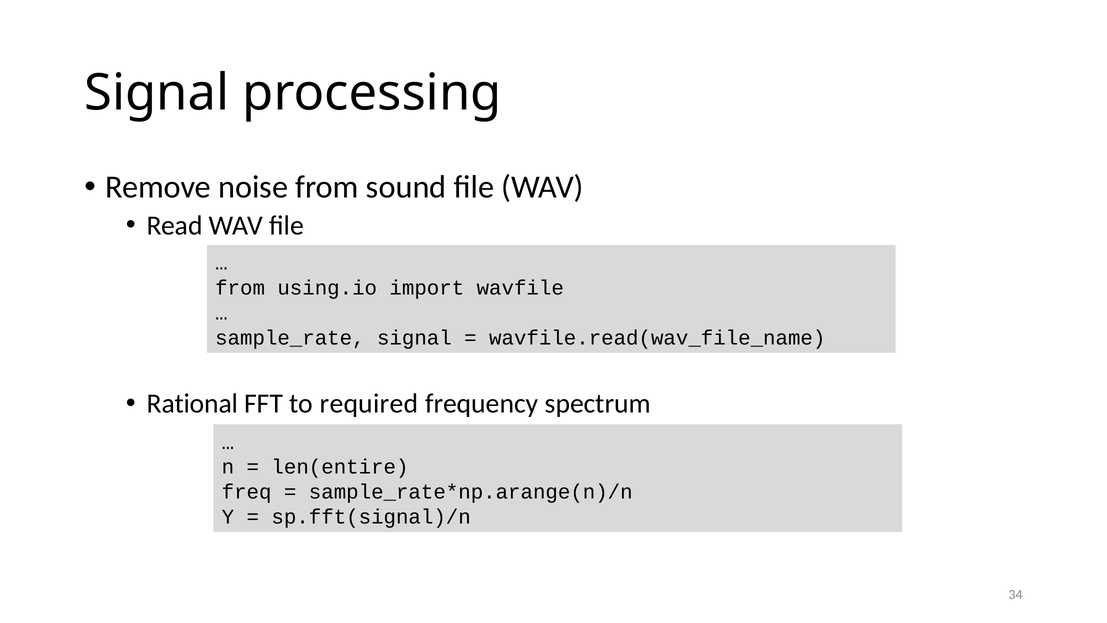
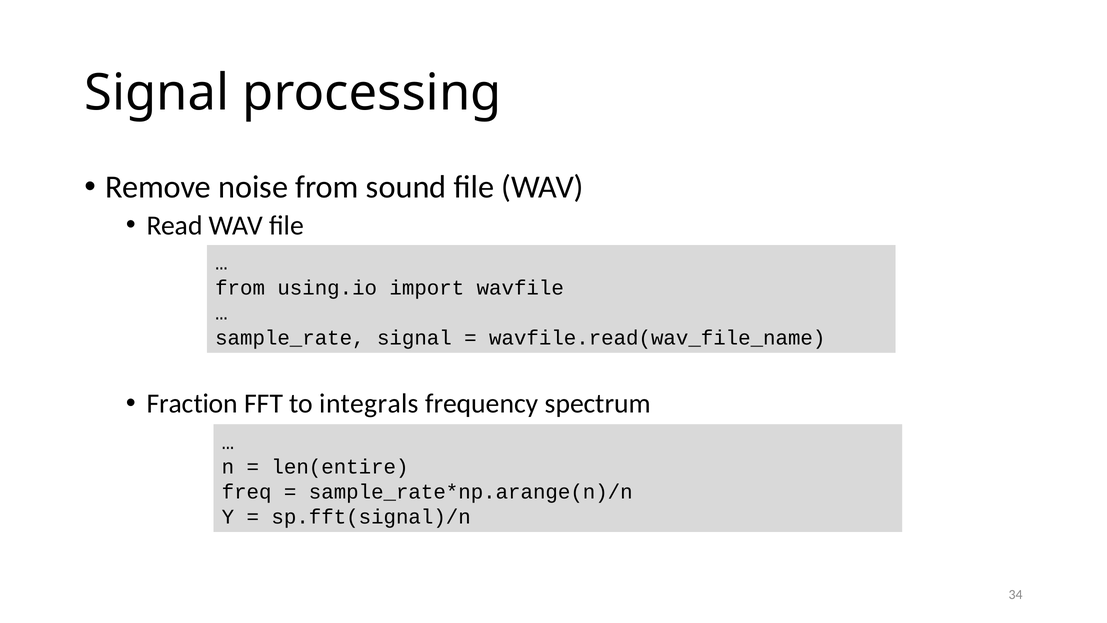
Rational: Rational -> Fraction (192, 403)
required: required -> integrals (369, 403)
